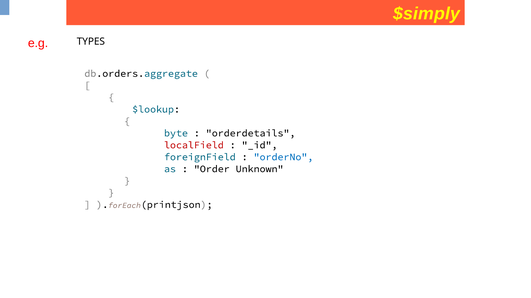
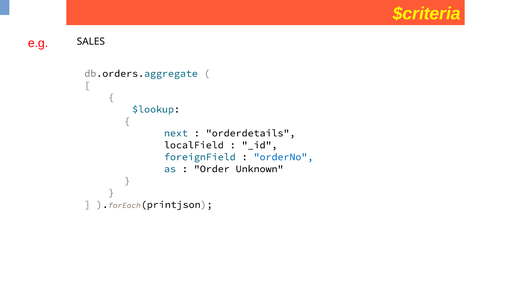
$simply: $simply -> $criteria (427, 14)
TYPES: TYPES -> SALES (91, 42)
byte: byte -> next (176, 133)
localField colour: red -> black (194, 145)
